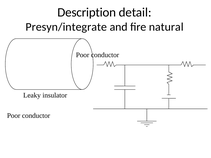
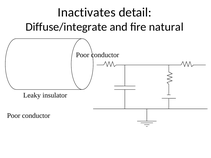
Description: Description -> Inactivates (87, 12)
Presyn/integrate: Presyn/integrate -> Diffuse/integrate (66, 27)
